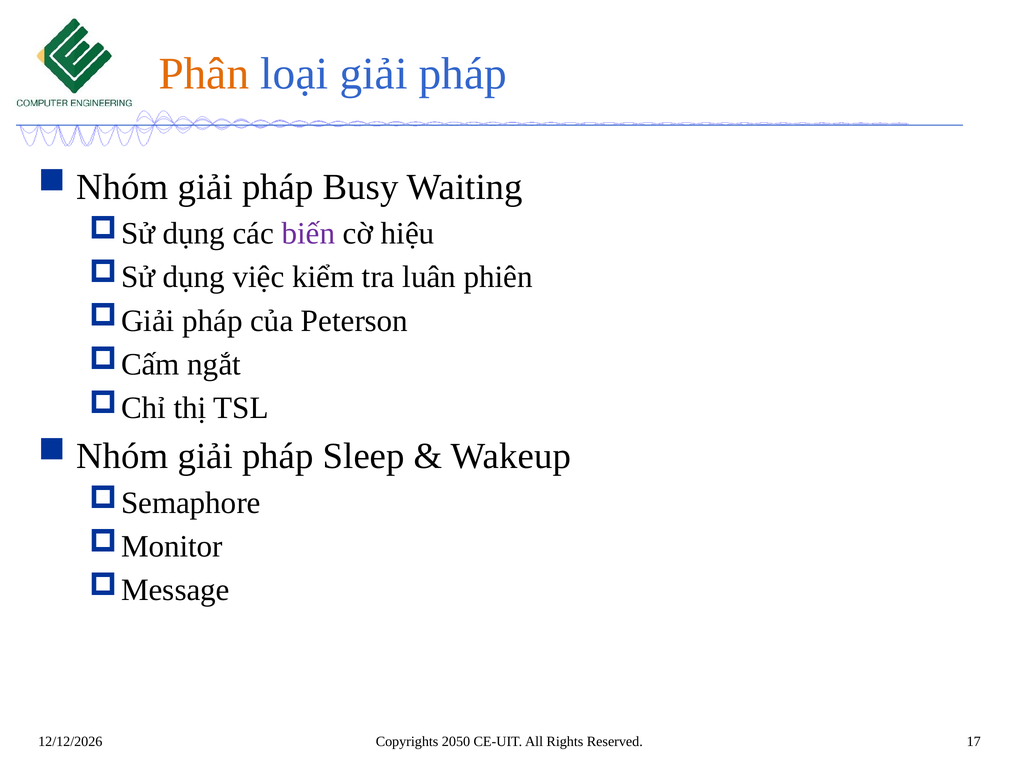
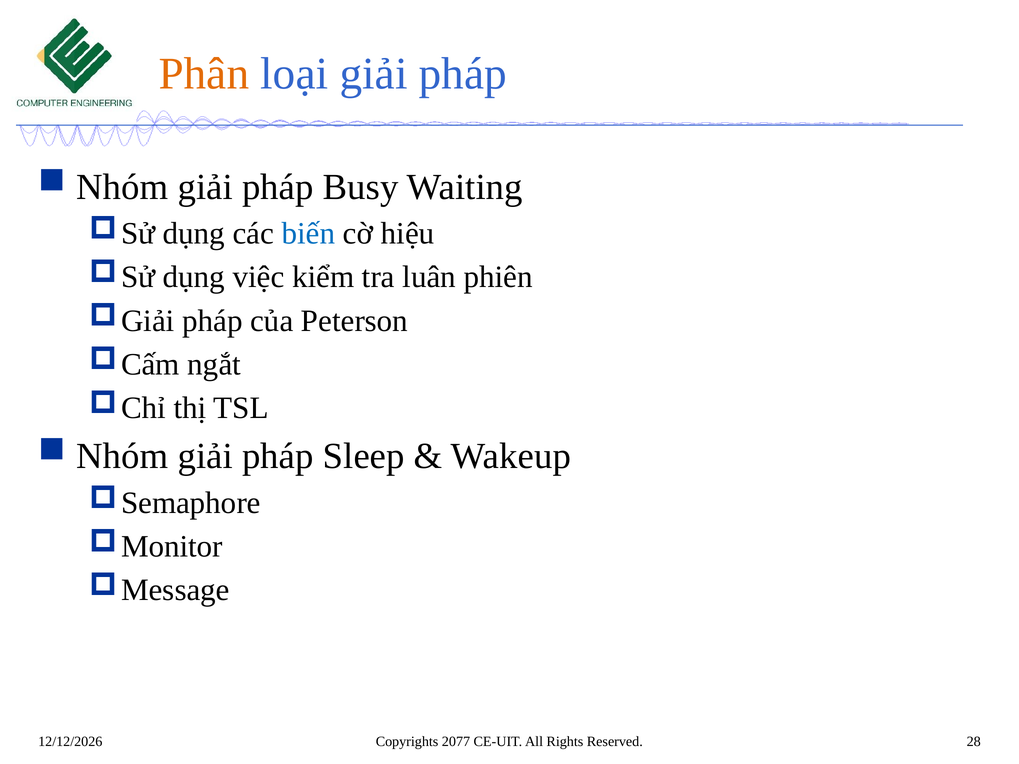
biến colour: purple -> blue (309, 234)
2050: 2050 -> 2077 (456, 742)
17: 17 -> 28 (974, 742)
